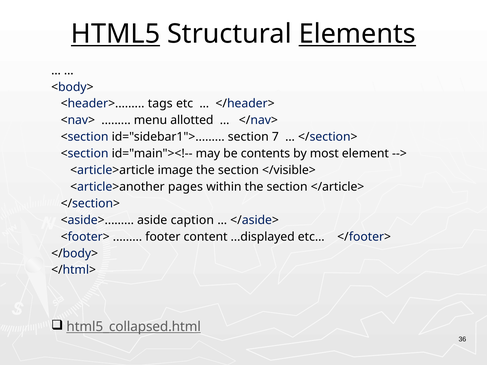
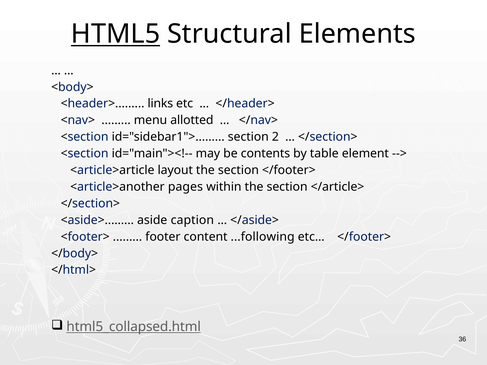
Elements underline: present -> none (357, 34)
tags: tags -> links (160, 104)
7: 7 -> 2 (275, 137)
most: most -> table (324, 154)
image: image -> layout (175, 170)
section </visible>: </visible> -> </footer> (289, 170)
...displayed: ...displayed -> ...following (263, 237)
